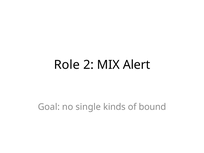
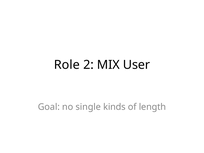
Alert: Alert -> User (137, 65)
bound: bound -> length (152, 107)
